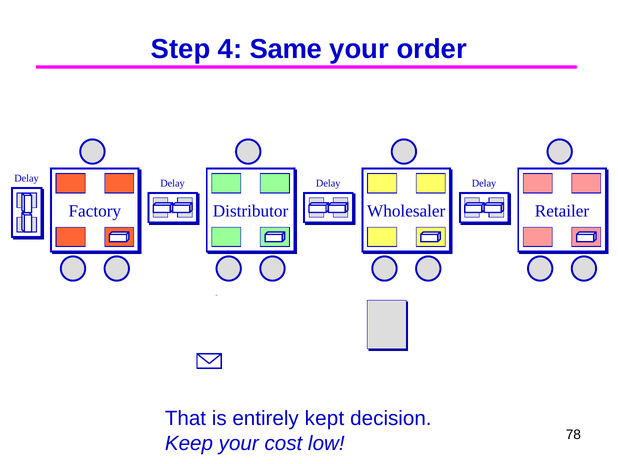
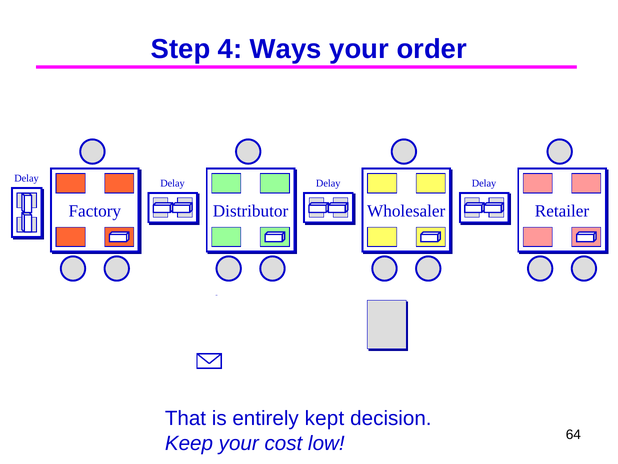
Same: Same -> Ways (286, 49)
78: 78 -> 64 (573, 434)
